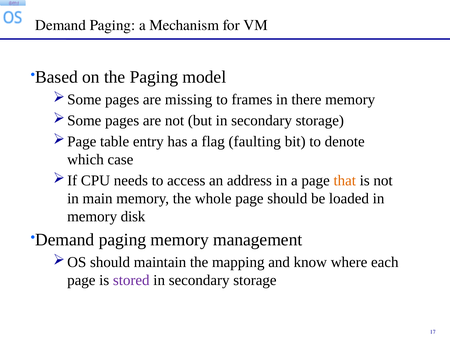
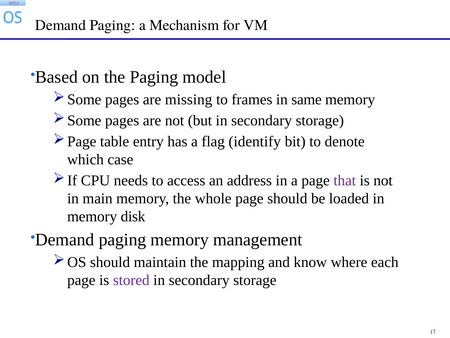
there: there -> same (307, 99)
faulting: faulting -> identify (255, 141)
that colour: orange -> purple (345, 180)
